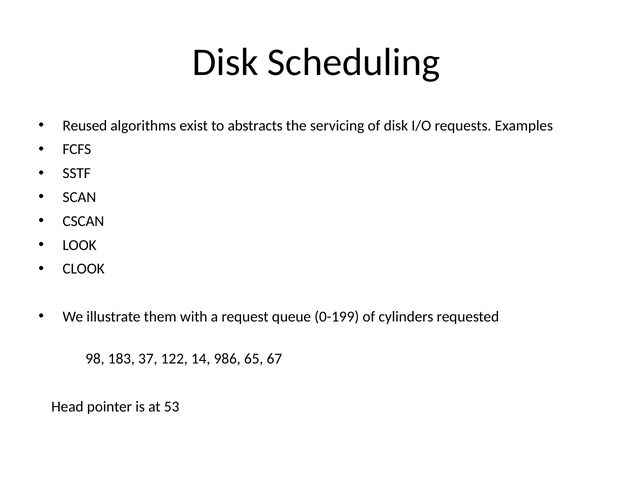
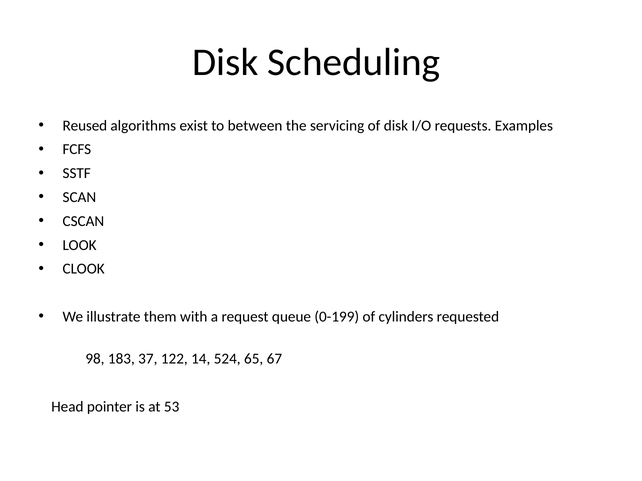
abstracts: abstracts -> between (255, 126)
986: 986 -> 524 (227, 359)
